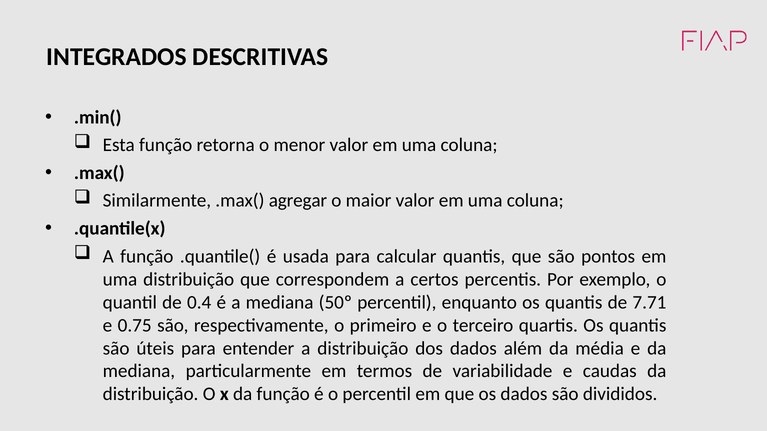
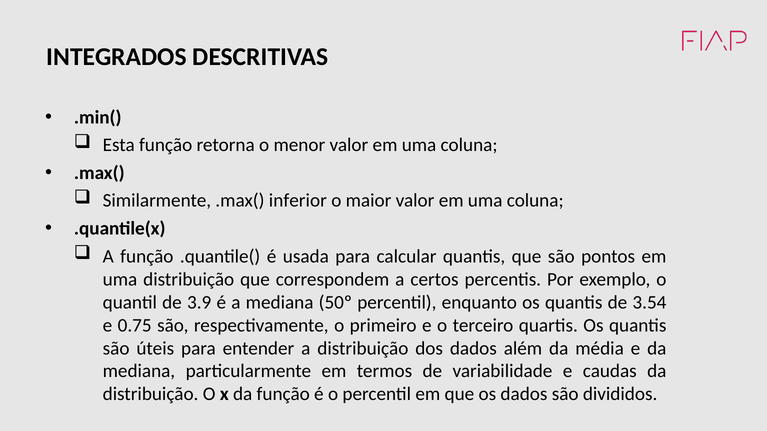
agregar: agregar -> inferior (298, 201)
0.4: 0.4 -> 3.9 (199, 303)
7.71: 7.71 -> 3.54 (649, 303)
